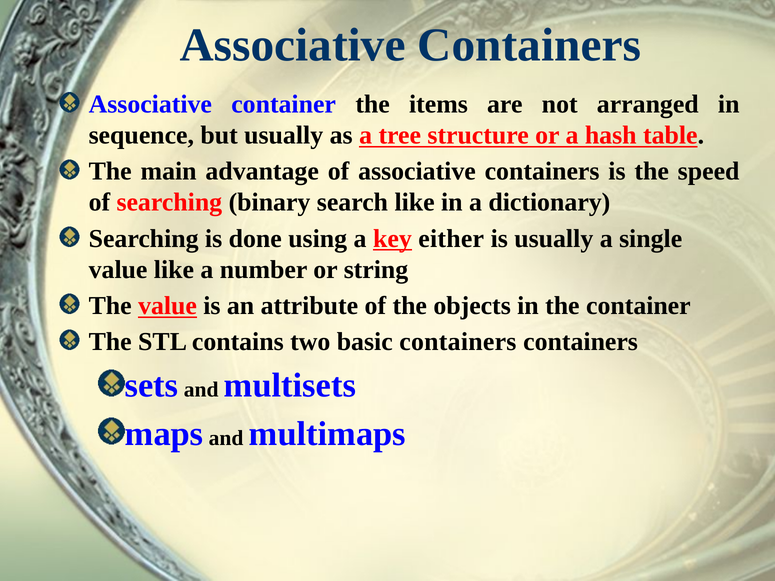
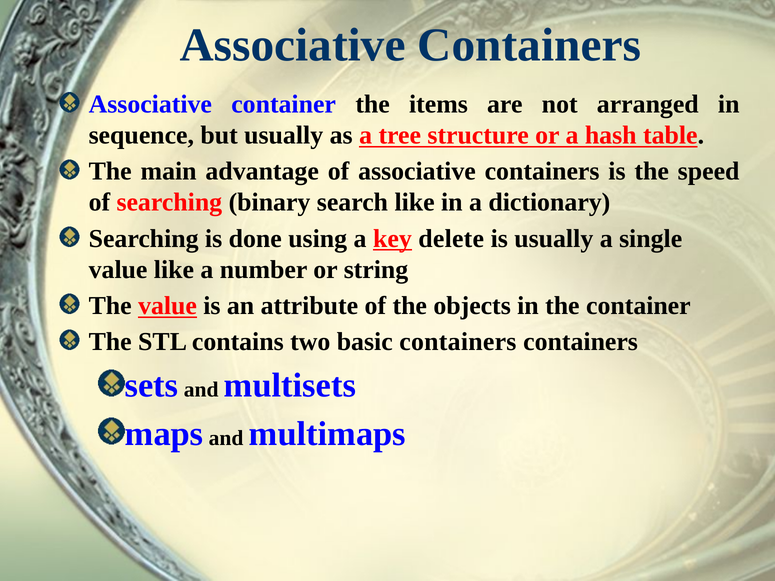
either: either -> delete (451, 239)
